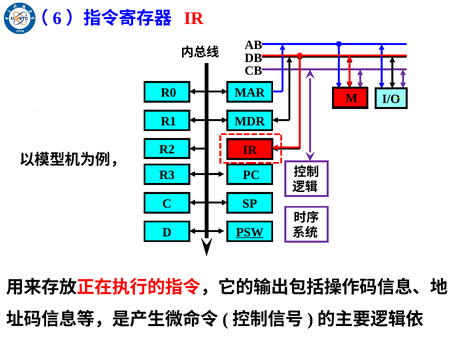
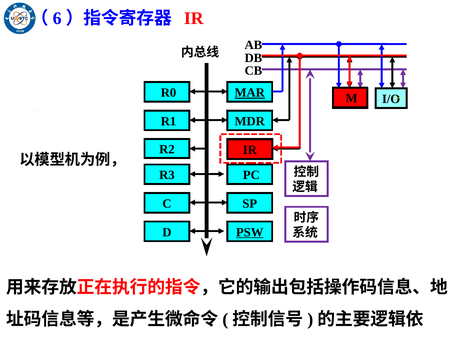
MAR underline: none -> present (250, 93)
